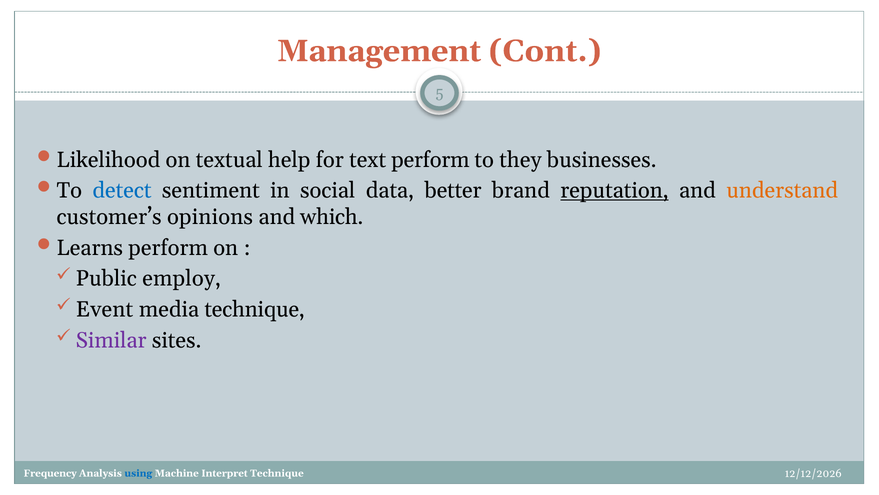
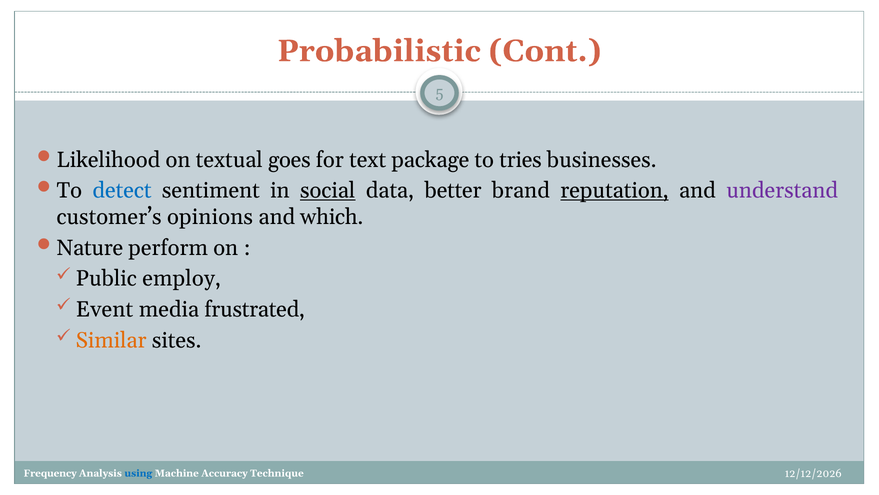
Management: Management -> Probabilistic (379, 51)
help: help -> goes (289, 160)
text perform: perform -> package (430, 160)
they: they -> tries (520, 160)
social underline: none -> present (328, 190)
understand colour: orange -> purple (782, 190)
Learns: Learns -> Nature (90, 248)
media technique: technique -> frustrated (255, 309)
Similar colour: purple -> orange (111, 340)
Interpret: Interpret -> Accuracy (224, 473)
